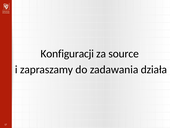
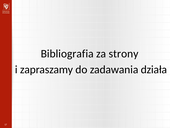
Konfiguracji: Konfiguracji -> Bibliografia (67, 53)
source: source -> strony (124, 53)
